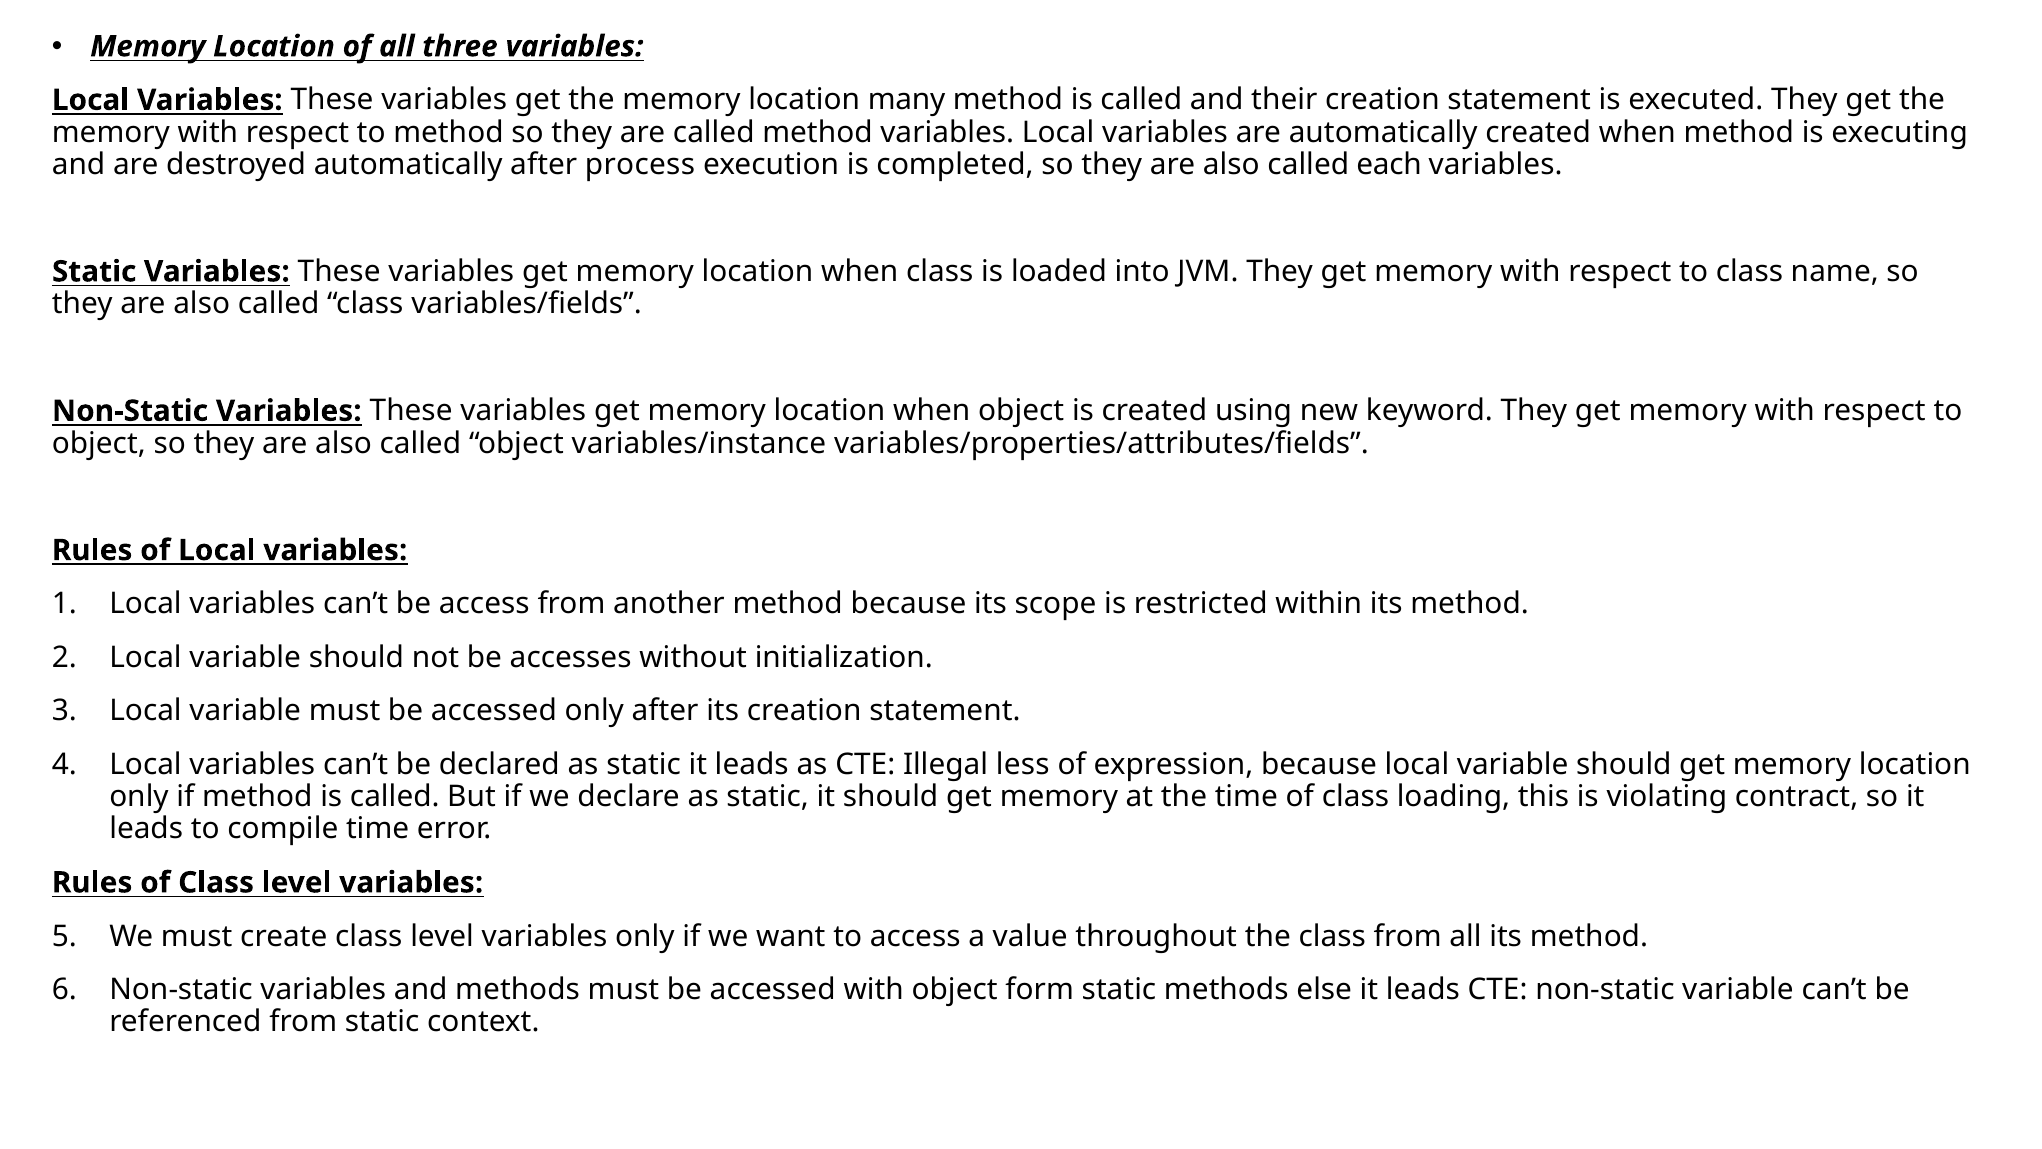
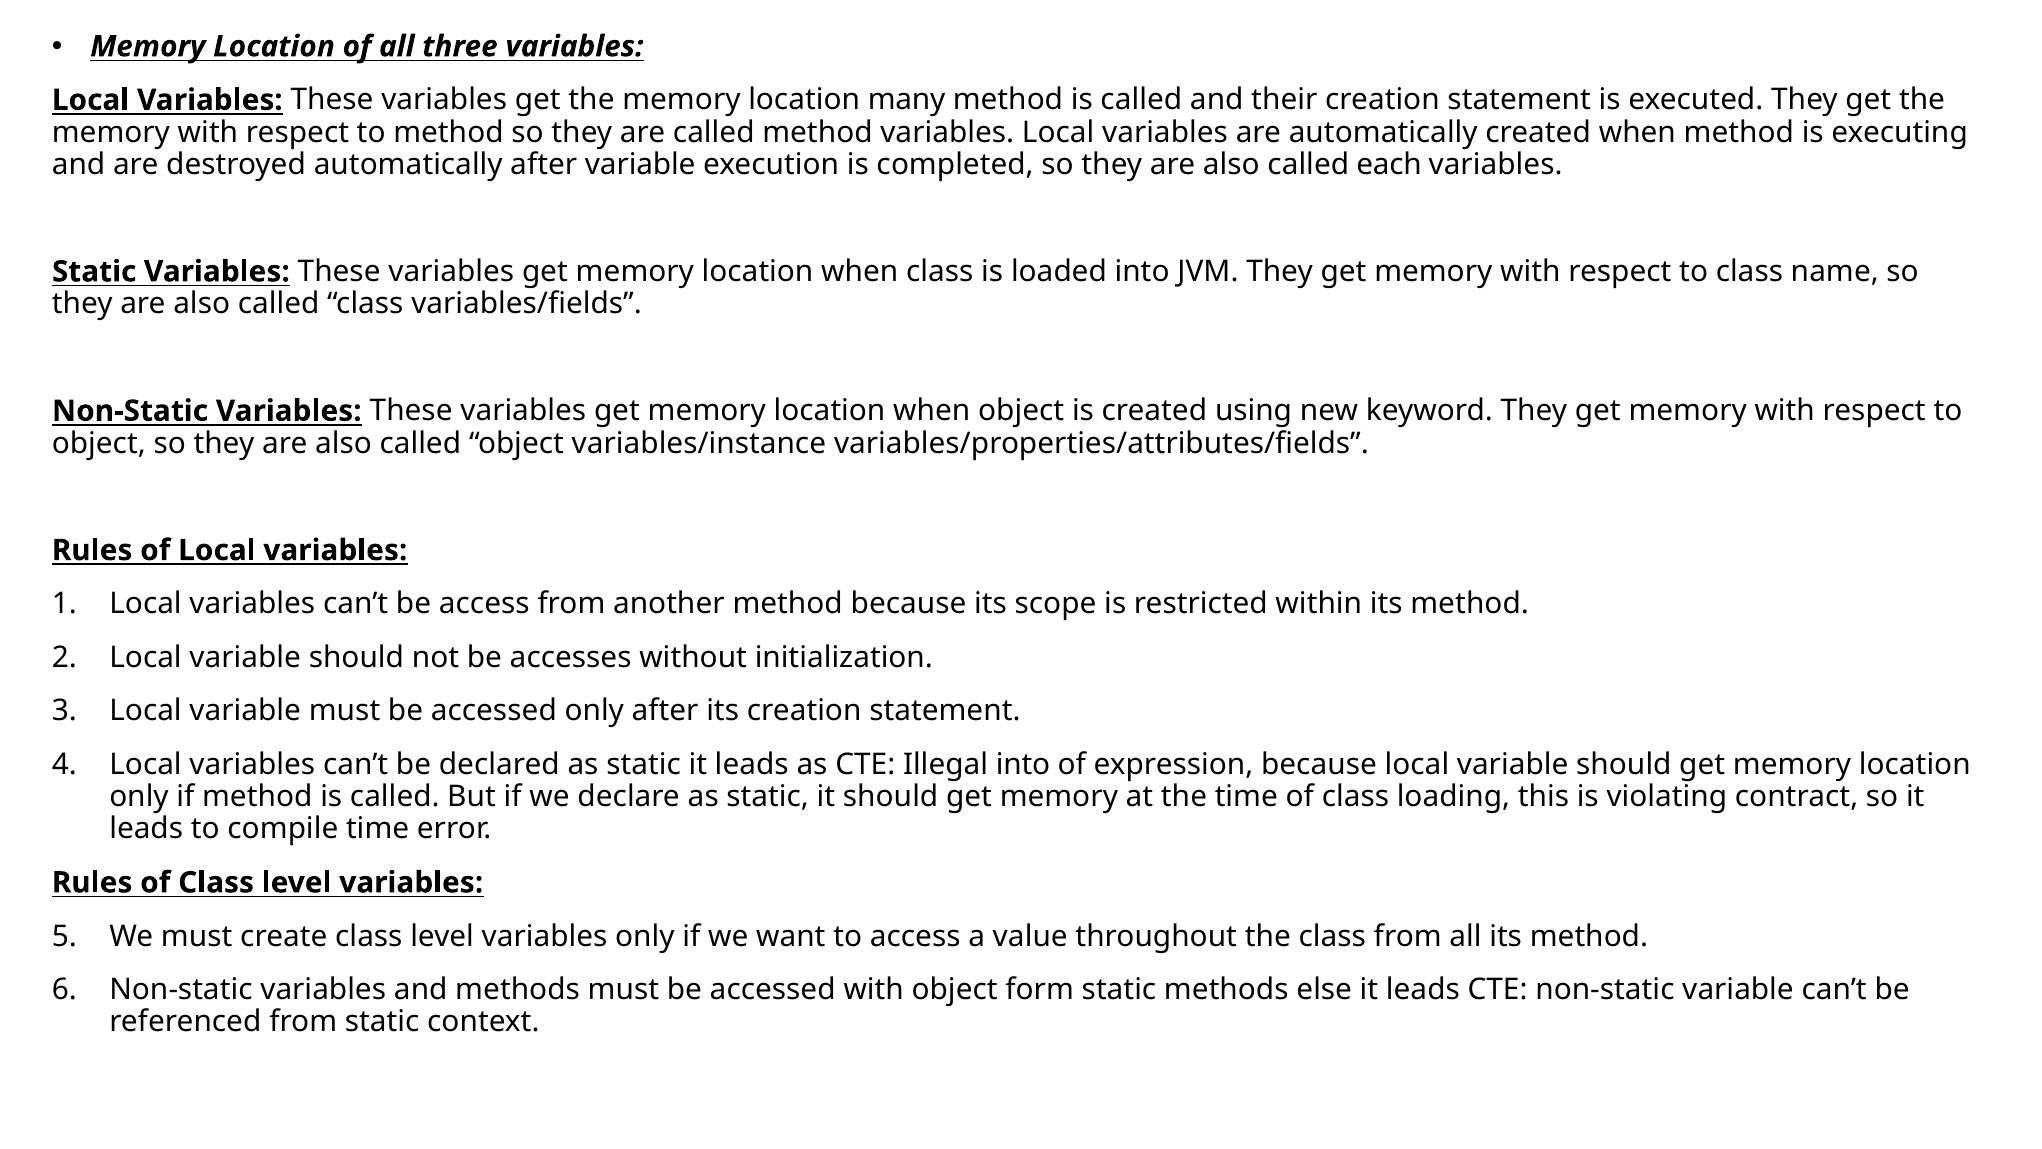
after process: process -> variable (640, 165)
Illegal less: less -> into (1023, 764)
